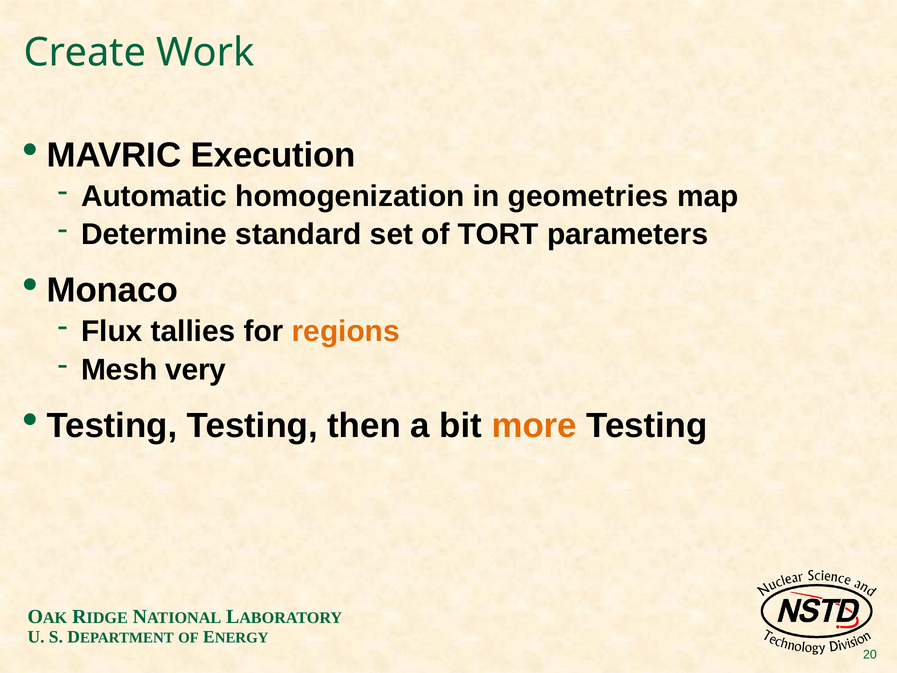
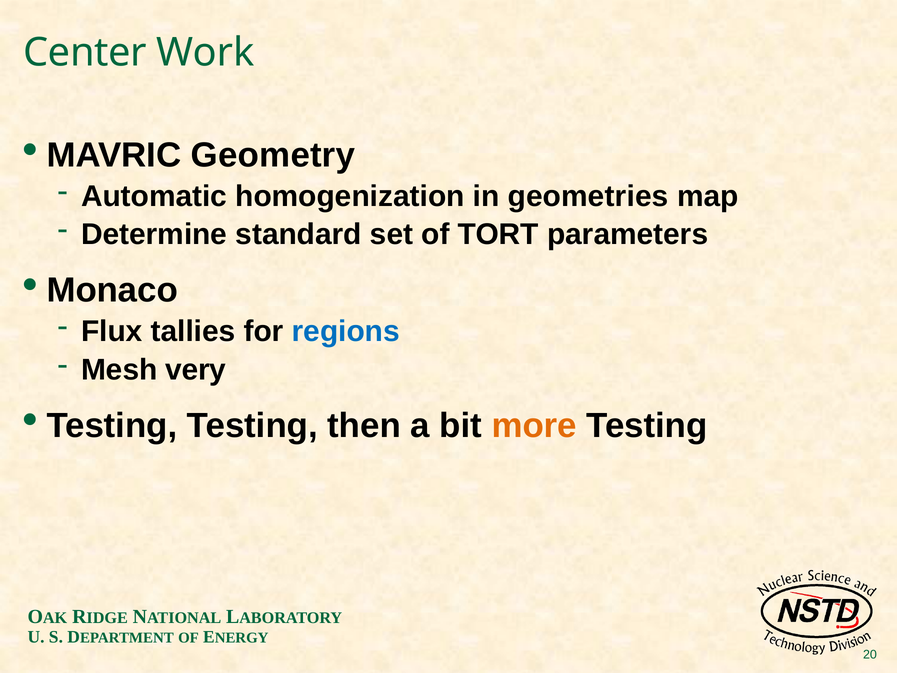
Create: Create -> Center (85, 53)
Execution: Execution -> Geometry (273, 155)
regions colour: orange -> blue (346, 331)
